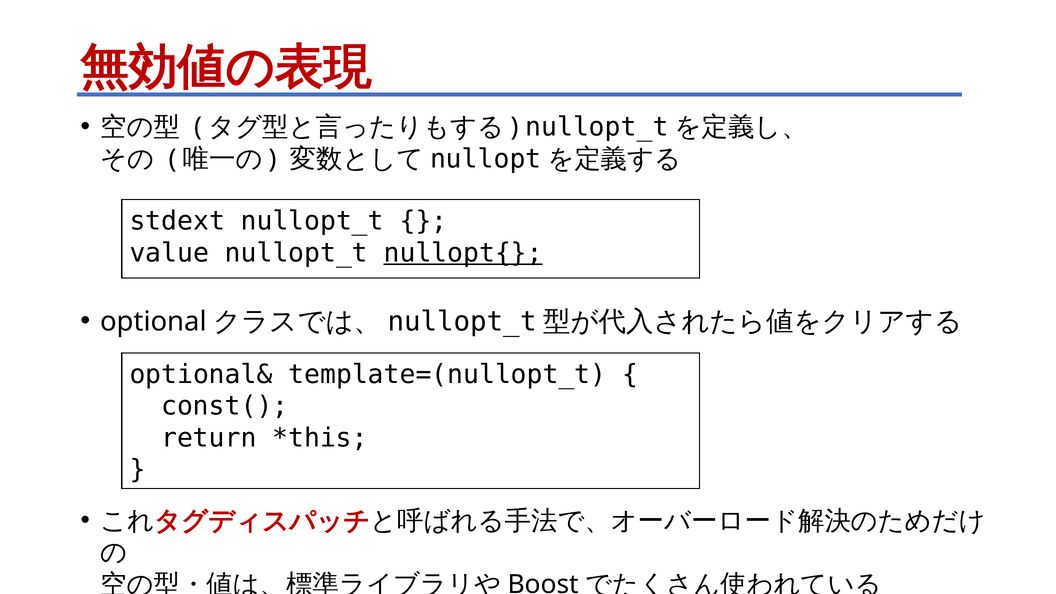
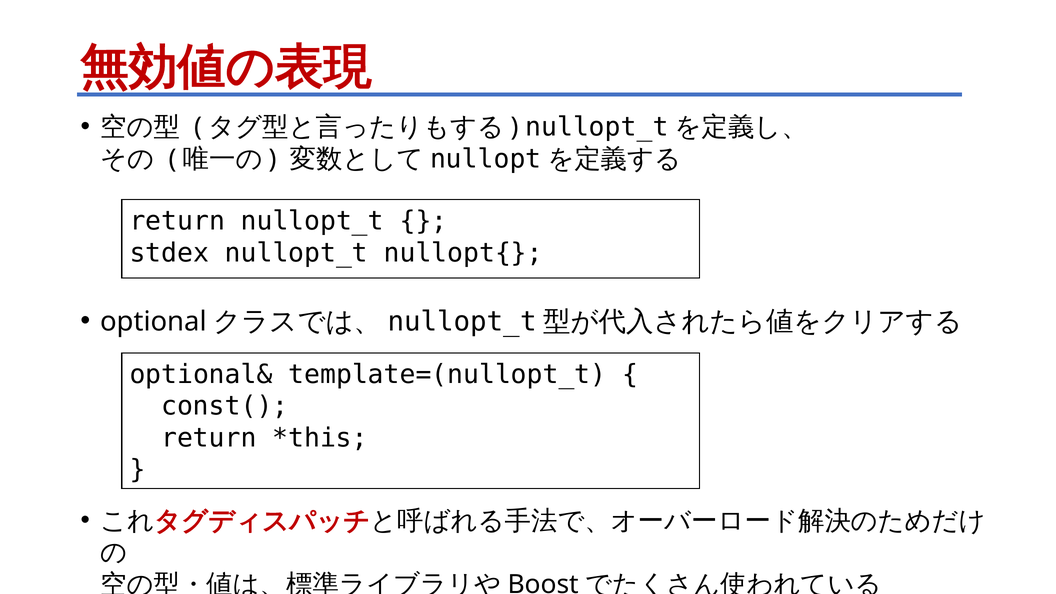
stdext: stdext -> return (177, 221)
value: value -> stdex (169, 253)
nullopt{ underline: present -> none (463, 253)
